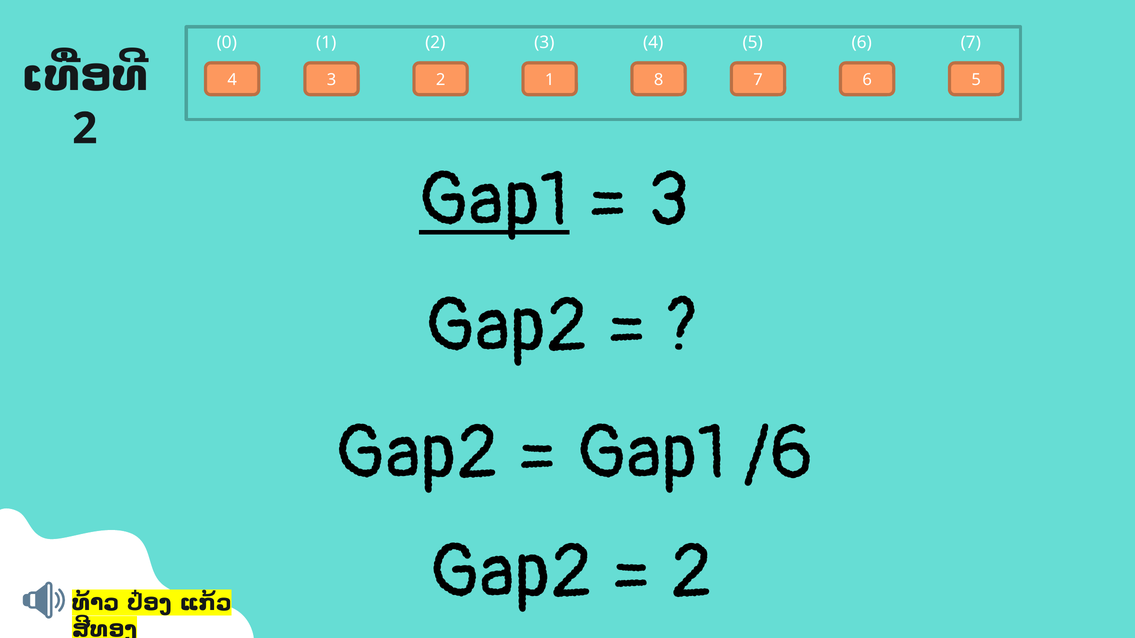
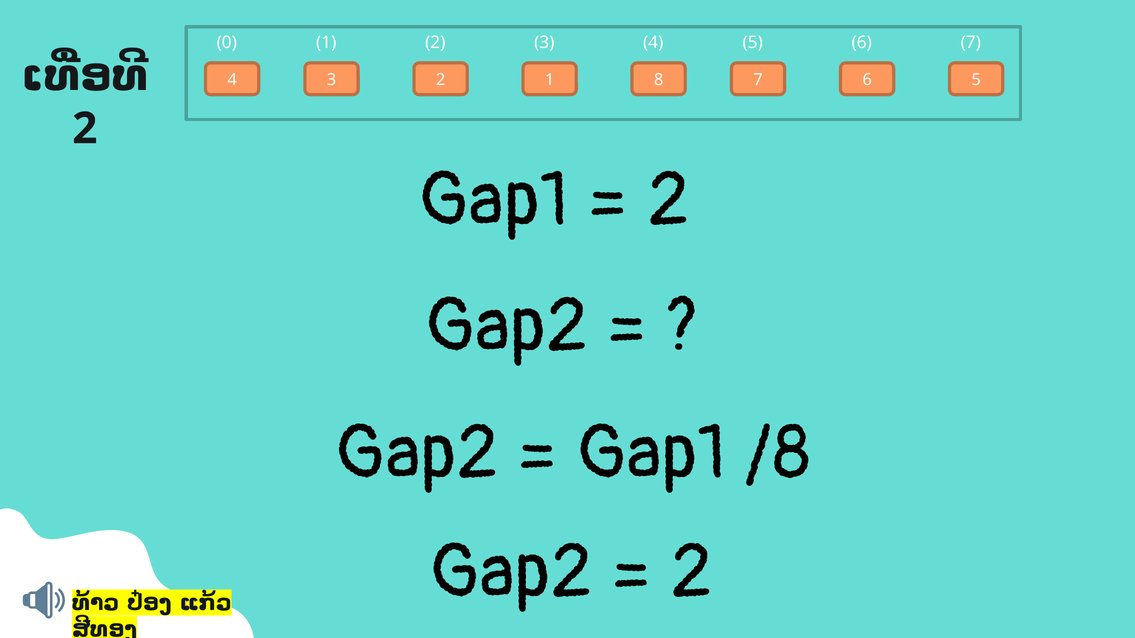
Gap1 underline: present -> none (494, 200)
3: 3 -> 2 (669, 200)
/6: /6 -> /8 (778, 453)
